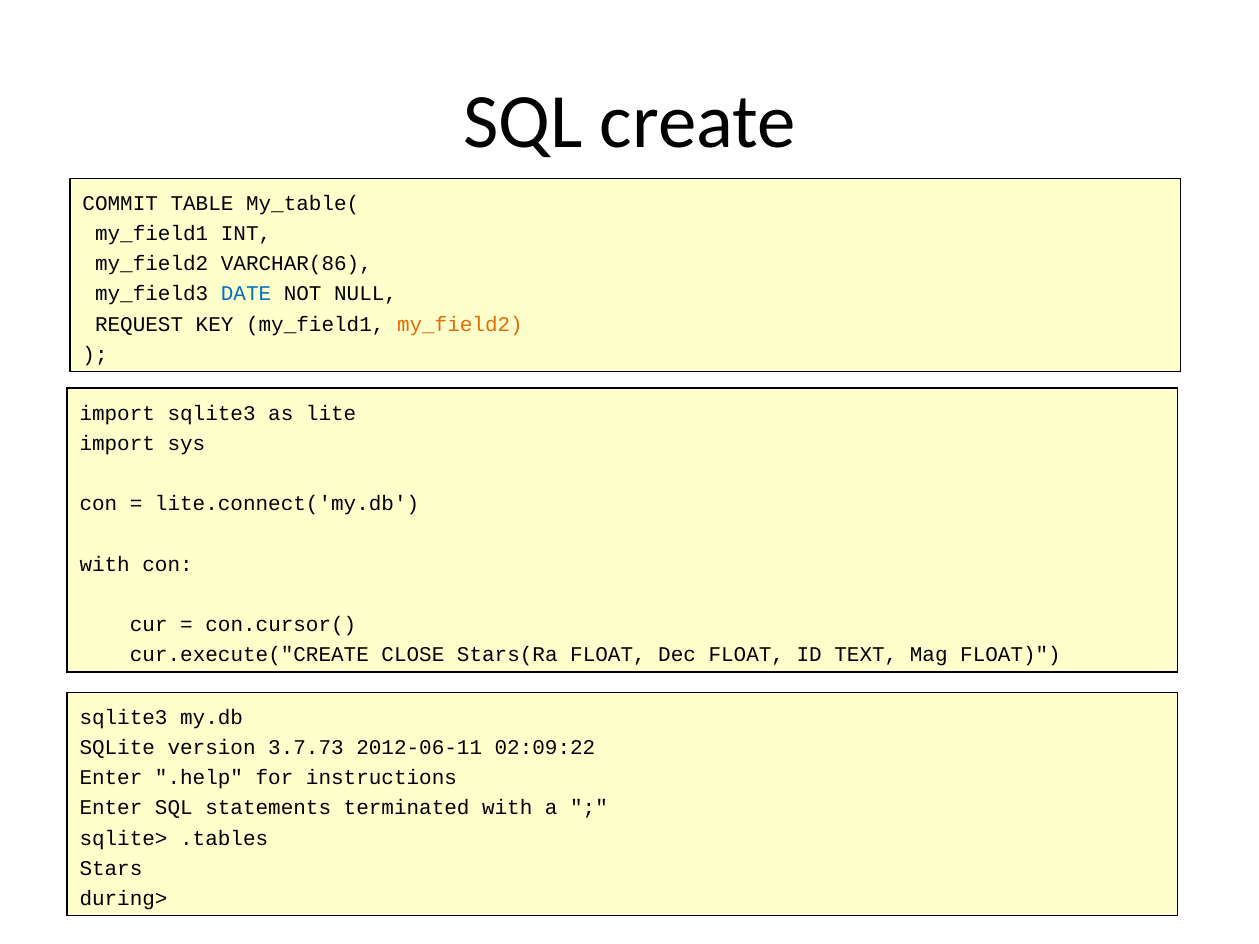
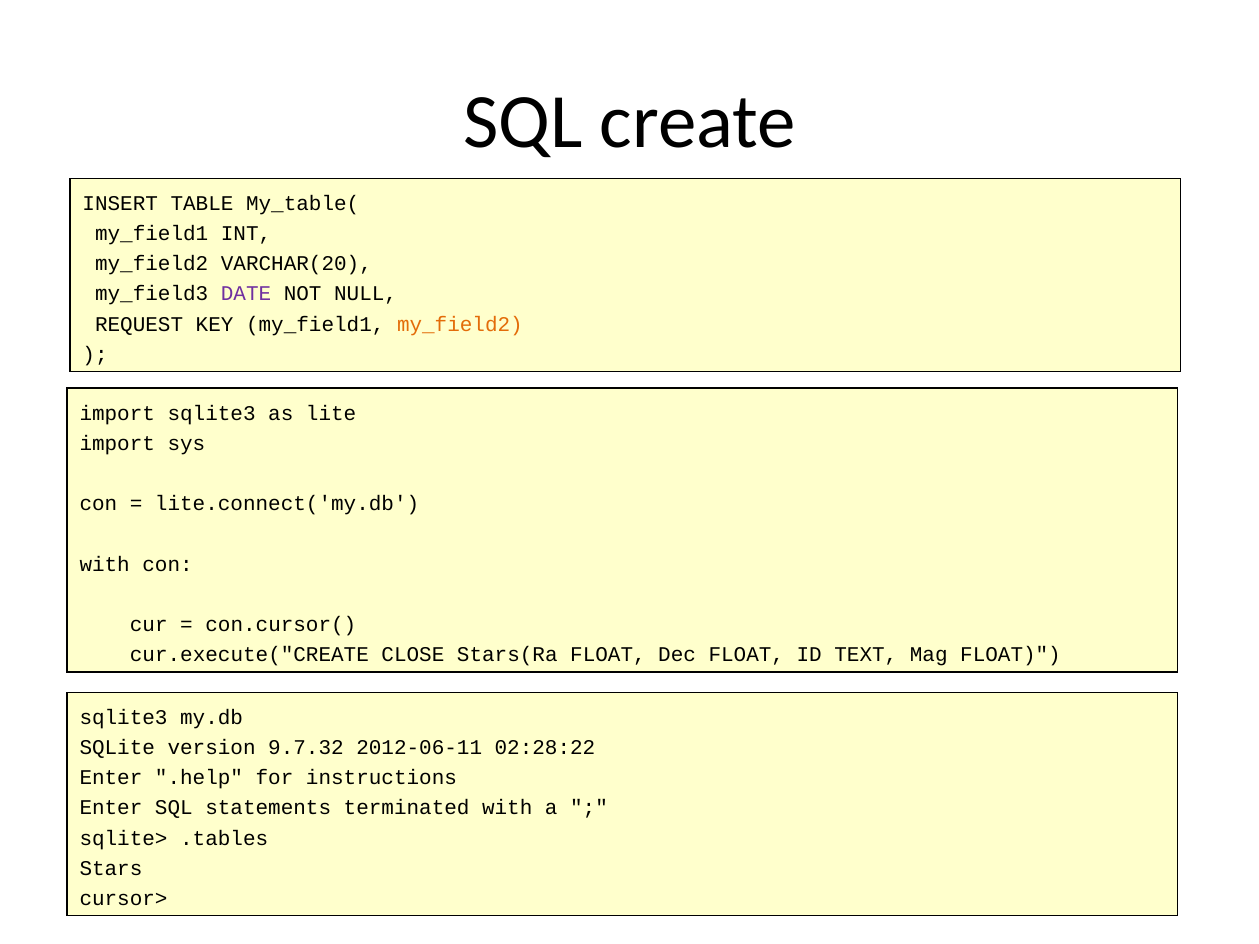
COMMIT: COMMIT -> INSERT (120, 204)
VARCHAR(86: VARCHAR(86 -> VARCHAR(20 (296, 264)
DATE colour: blue -> purple (246, 294)
3.7.73: 3.7.73 -> 9.7.32 (306, 748)
02:09:22: 02:09:22 -> 02:28:22 (545, 748)
during>: during> -> cursor> (124, 899)
